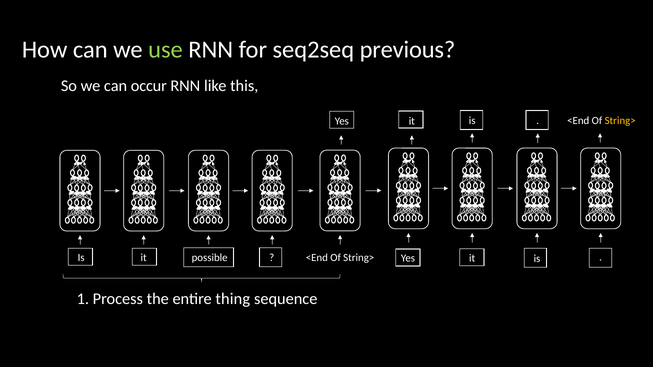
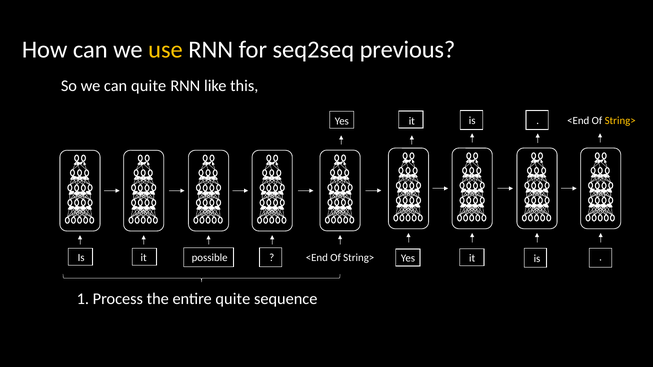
use colour: light green -> yellow (165, 50)
can occur: occur -> quite (149, 86)
entire thing: thing -> quite (233, 299)
